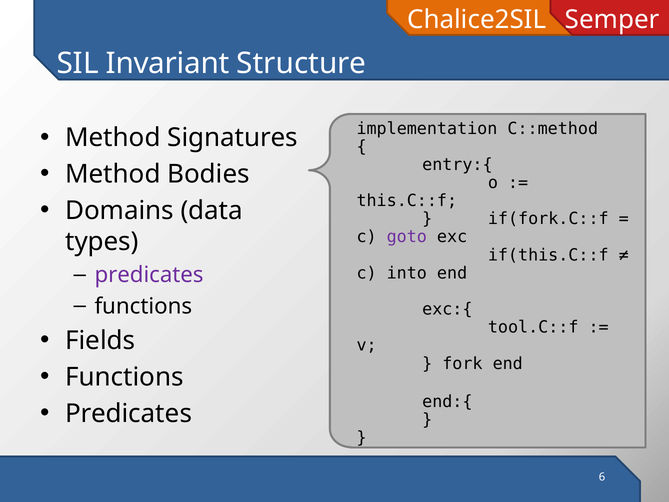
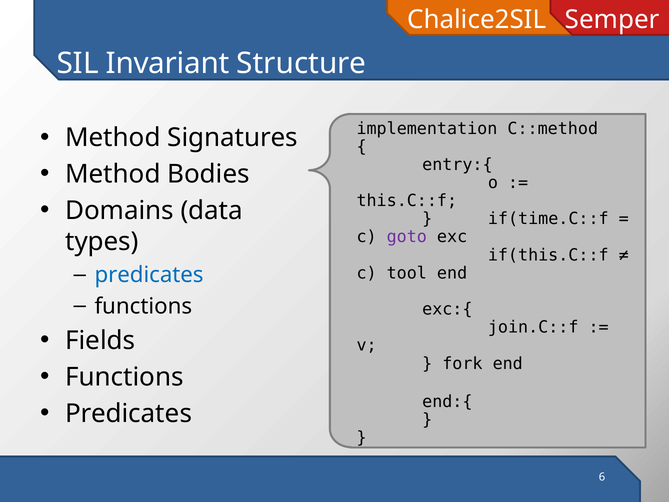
if(fork.C::f: if(fork.C::f -> if(time.C::f (548, 219)
predicates colour: purple -> blue (149, 275)
into: into -> tool (407, 273)
tool.C::f: tool.C::f -> join.C::f (533, 327)
